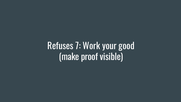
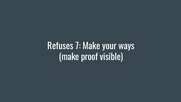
7 Work: Work -> Make (91, 46)
good: good -> ways (127, 46)
